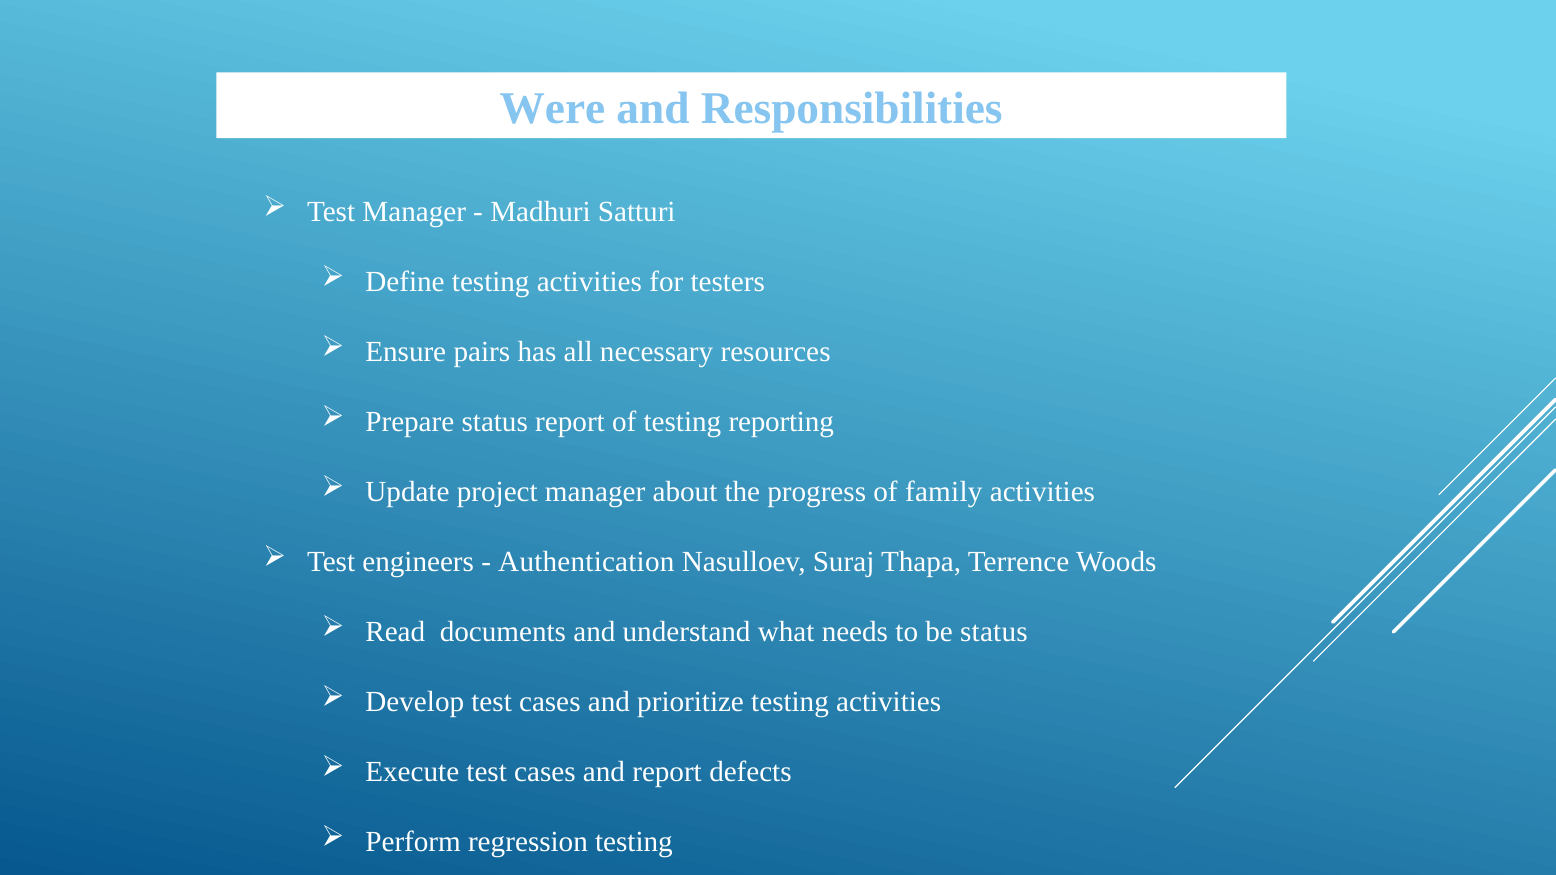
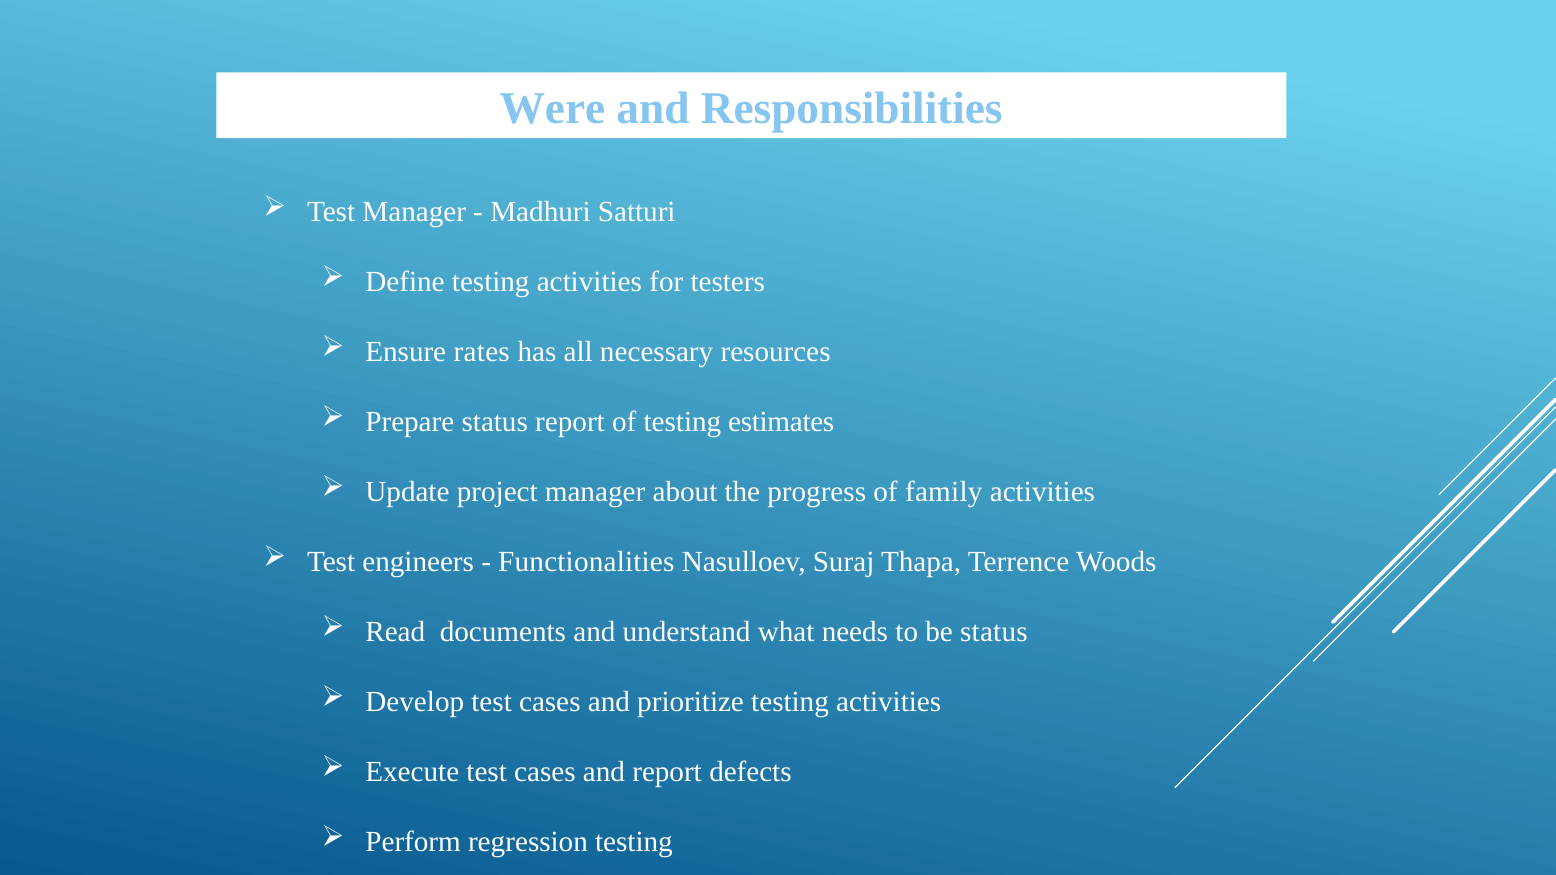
pairs: pairs -> rates (482, 352)
reporting: reporting -> estimates (781, 422)
Authentication: Authentication -> Functionalities (586, 562)
